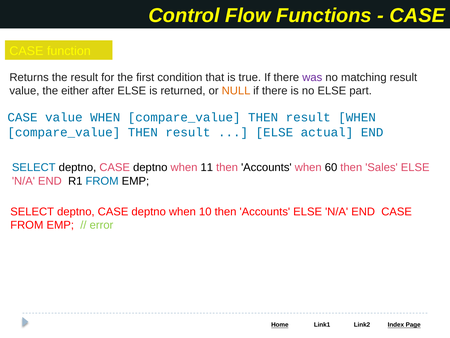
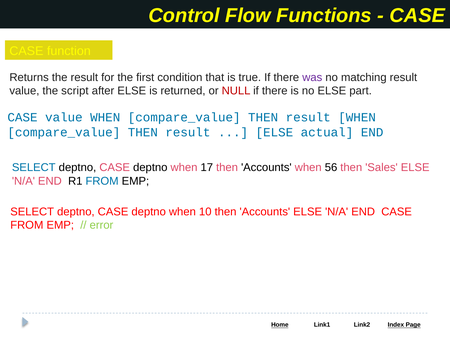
either: either -> script (75, 91)
NULL colour: orange -> red (236, 91)
11: 11 -> 17 (207, 167)
60: 60 -> 56 (331, 167)
